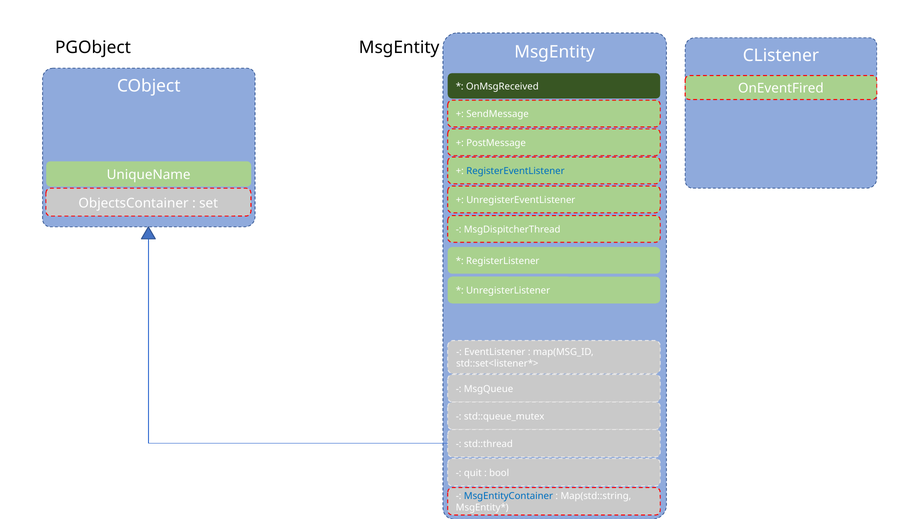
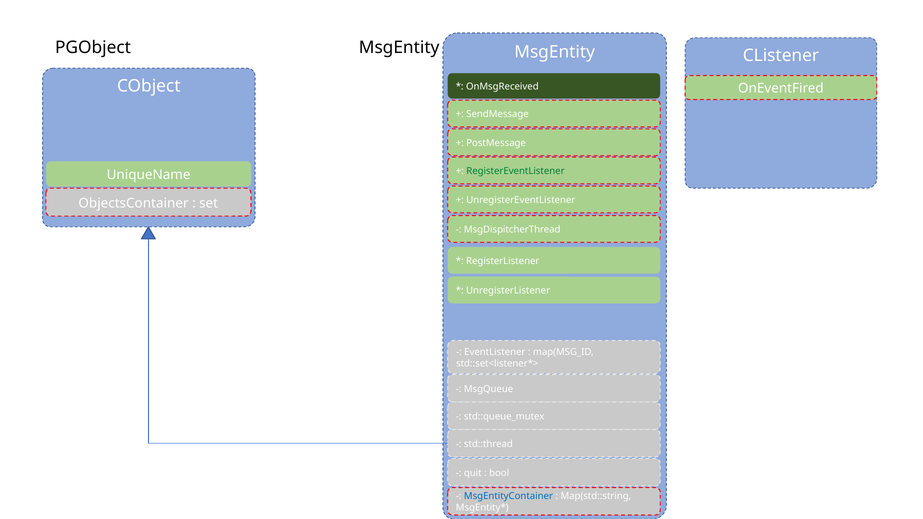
RegisterEventListener colour: blue -> green (515, 171)
